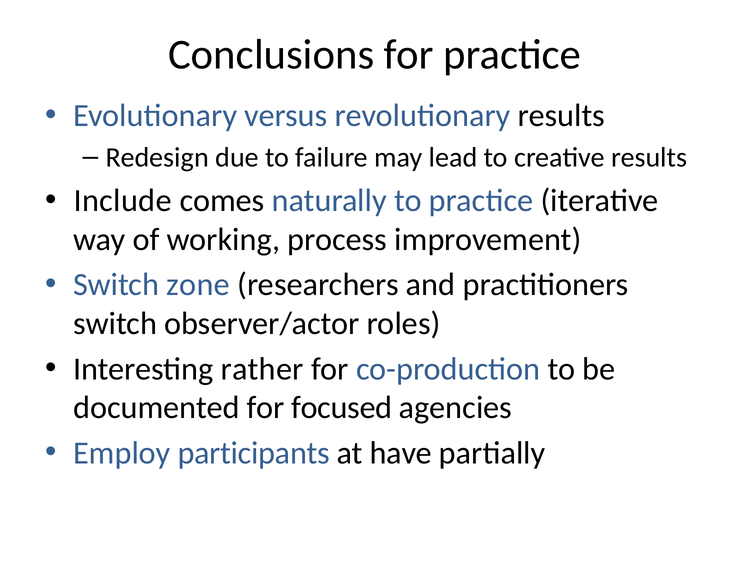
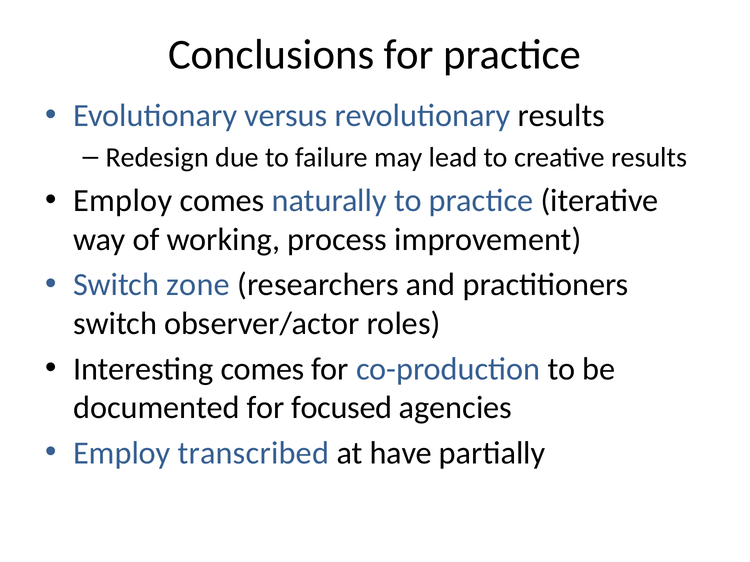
Include: Include -> Employ (123, 201)
Interesting rather: rather -> comes (263, 369)
participants: participants -> transcribed (253, 453)
